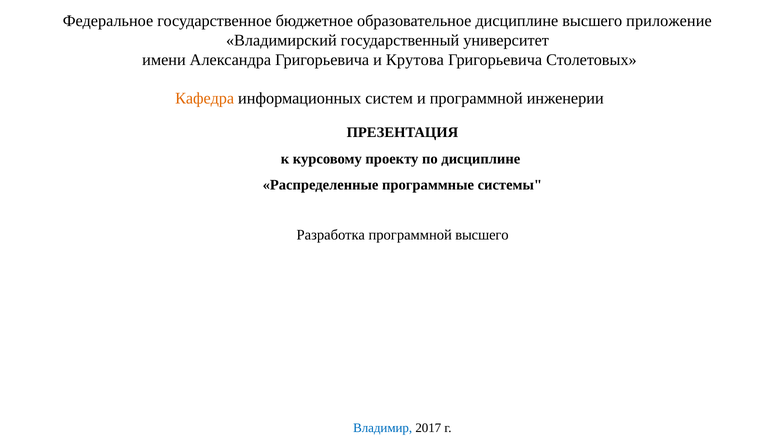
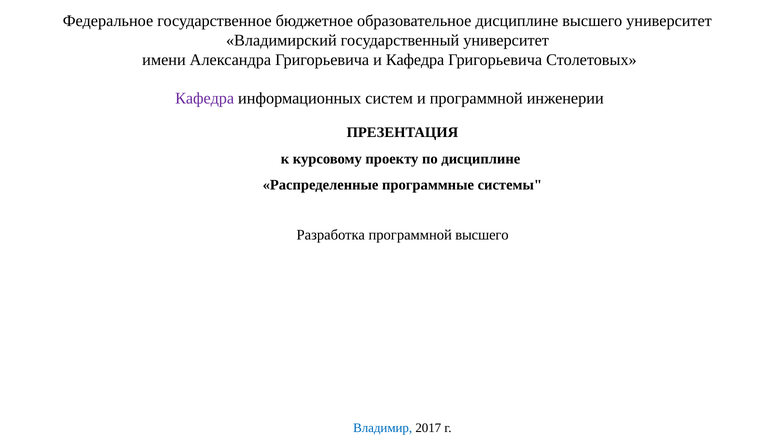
высшего приложение: приложение -> университет (669, 21)
и Крутова: Крутова -> Кафедра (415, 60)
Кафедра colour: orange -> purple (205, 99)
